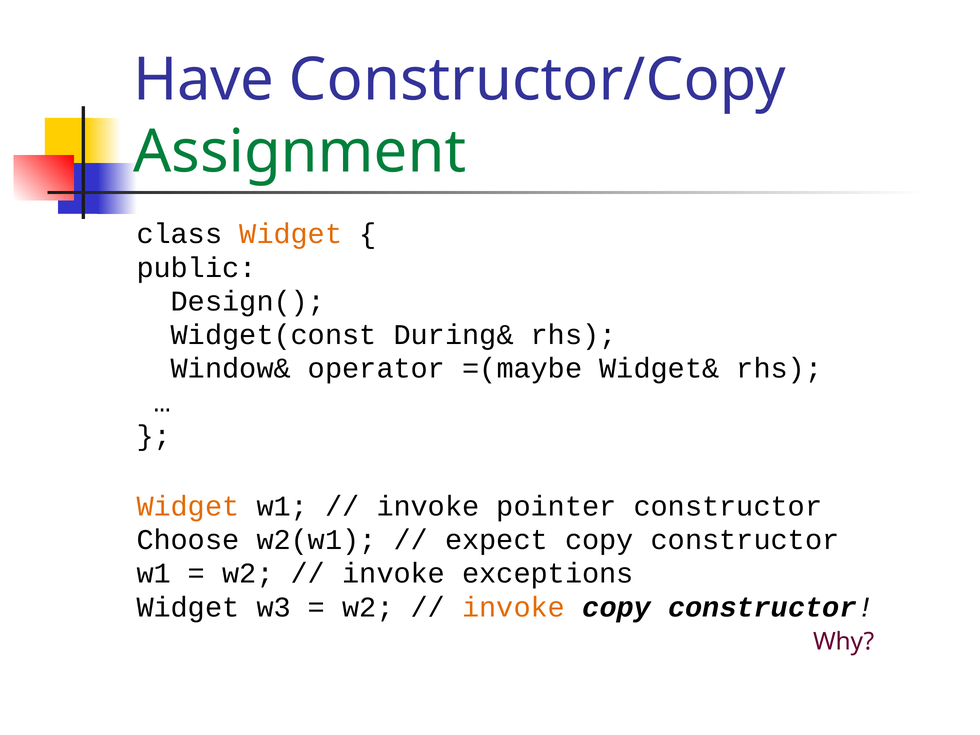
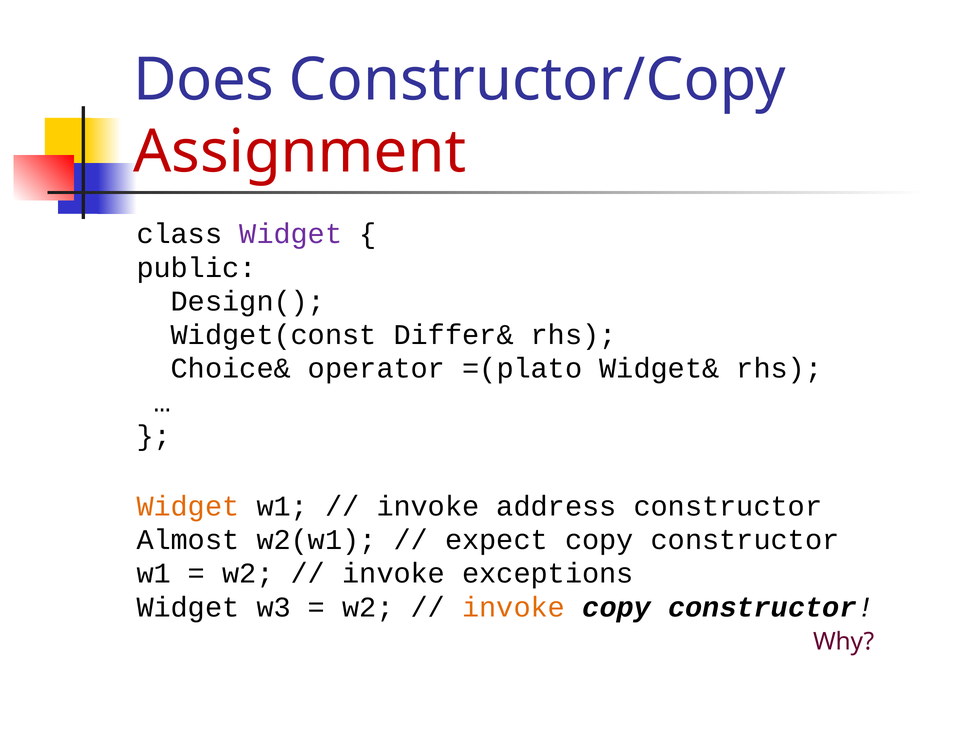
Have: Have -> Does (204, 80)
Assignment colour: green -> red (300, 152)
Widget colour: orange -> purple (291, 234)
During&: During& -> Differ& (454, 335)
Window&: Window& -> Choice& (231, 369)
=(maybe: =(maybe -> =(plato (522, 369)
pointer: pointer -> address (556, 506)
Choose: Choose -> Almost (188, 540)
